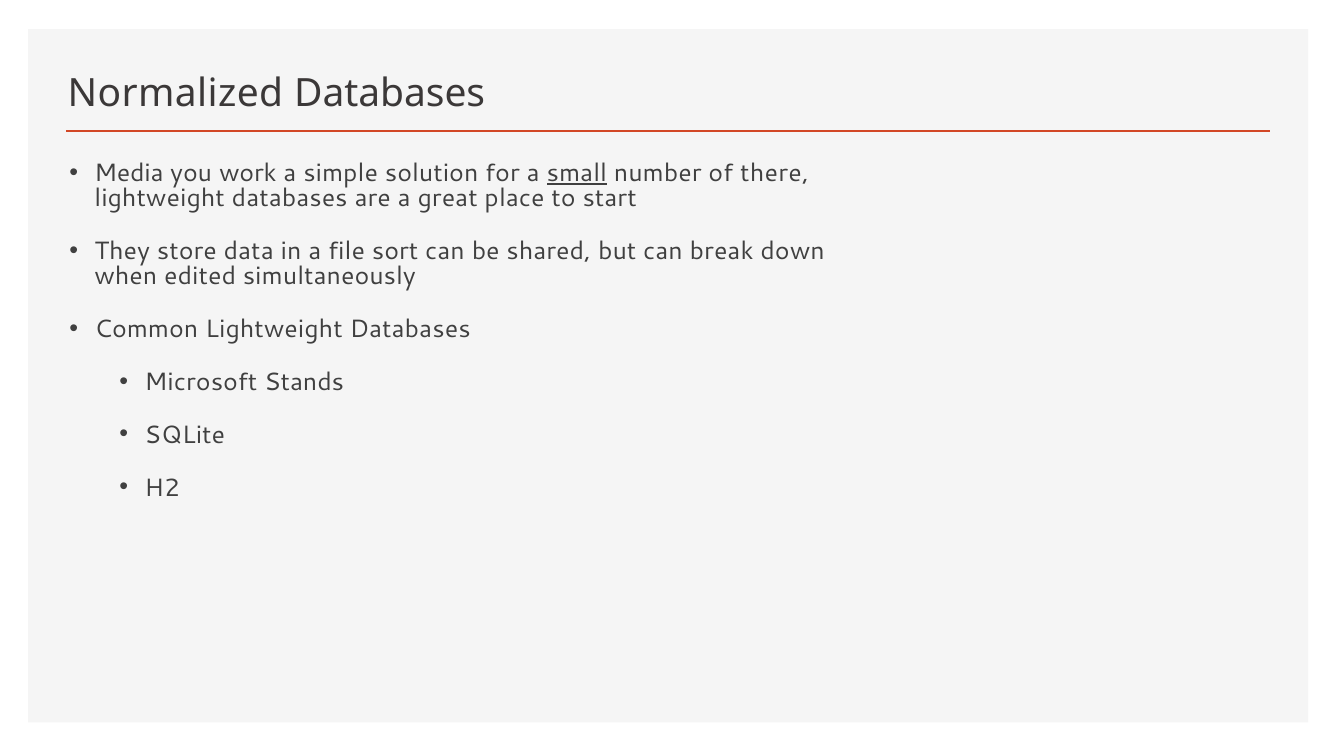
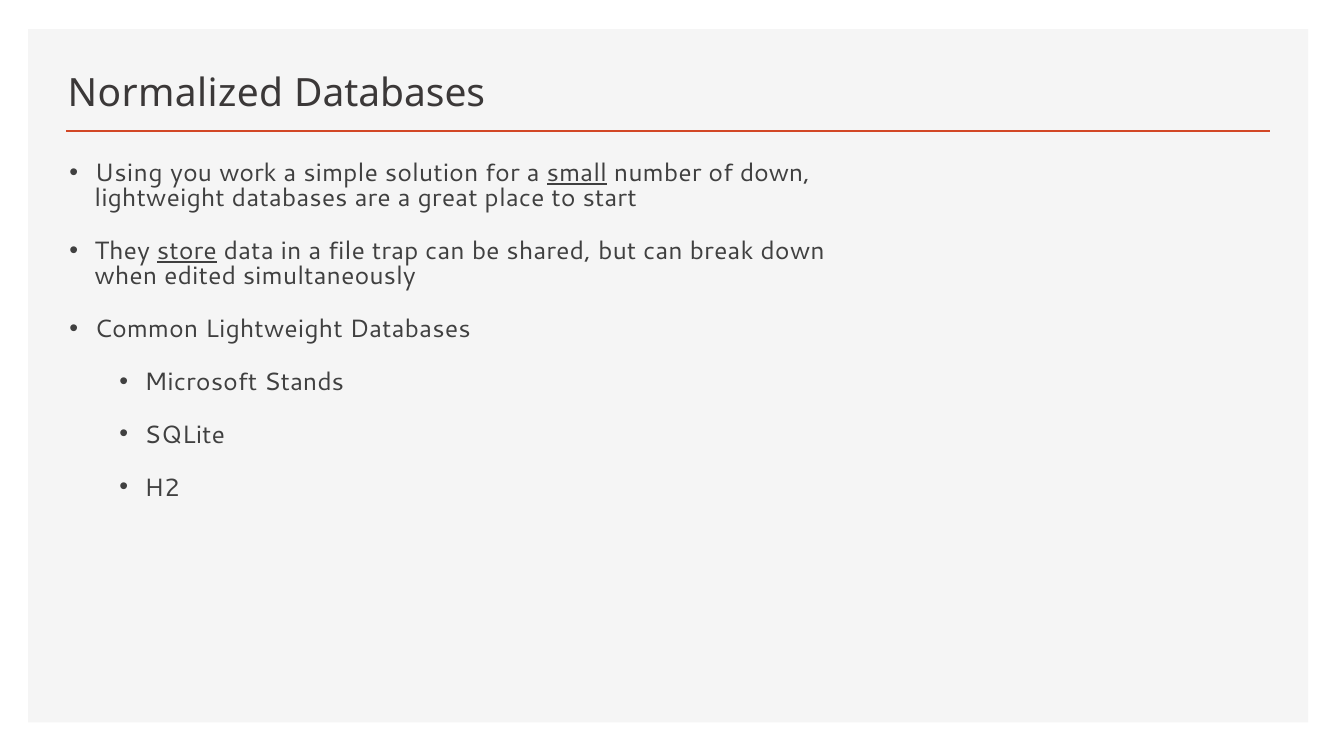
Media: Media -> Using (129, 174)
of there: there -> down (775, 174)
store underline: none -> present (187, 252)
sort: sort -> trap (395, 252)
